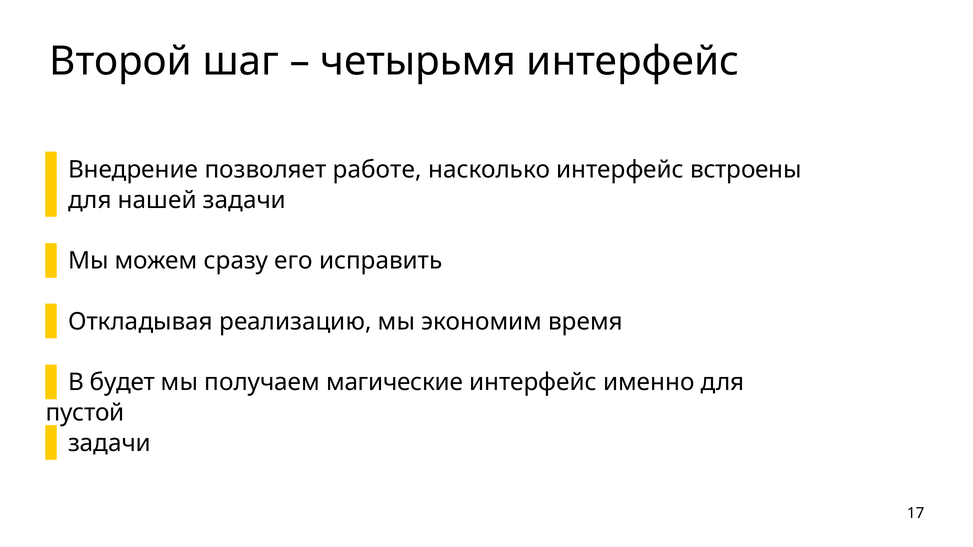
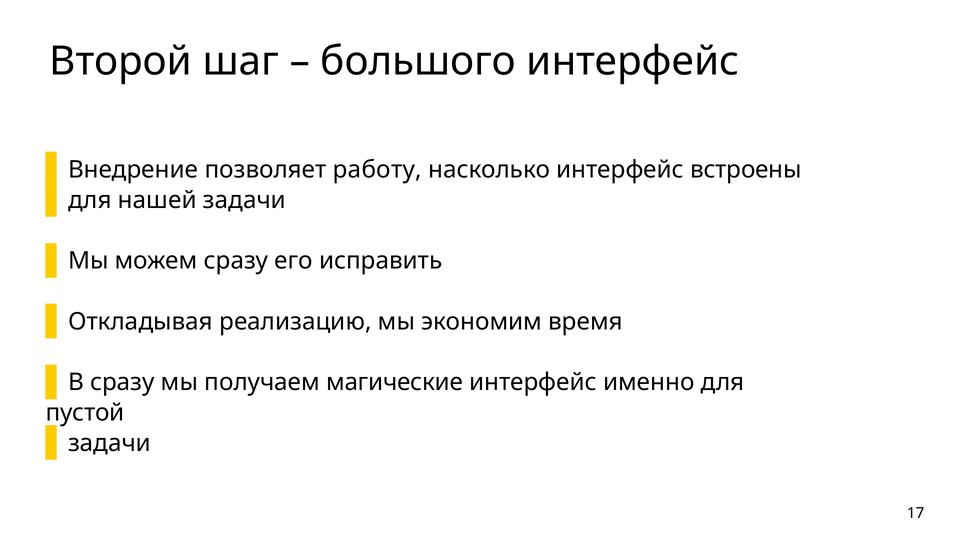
четырьмя: четырьмя -> большого (418, 61)
работе: работе -> работу (377, 170)
В будет: будет -> сразу (122, 383)
